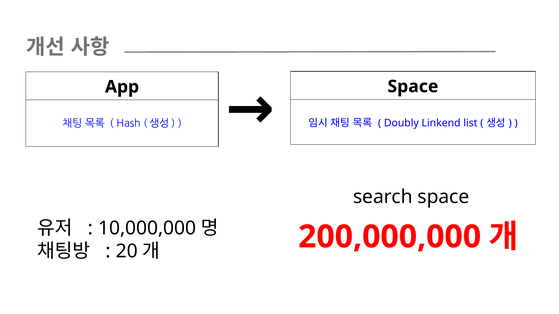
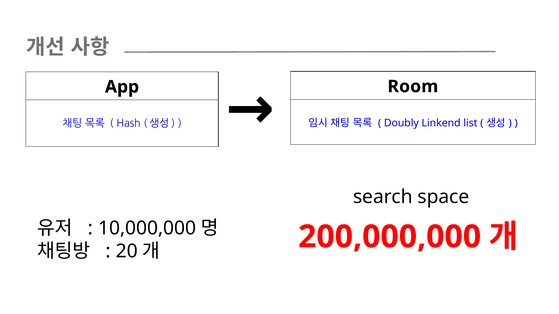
Space: Space -> Room (413, 87)
